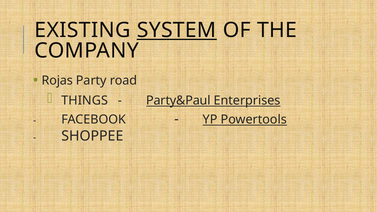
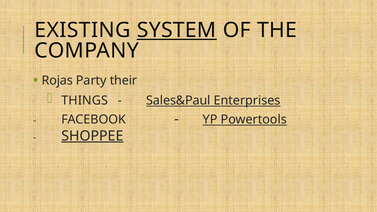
road: road -> their (123, 80)
Party&Paul: Party&Paul -> Sales&Paul (178, 100)
SHOPPEE underline: none -> present (92, 136)
